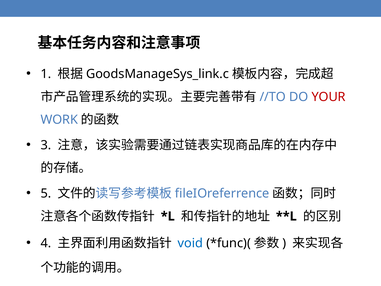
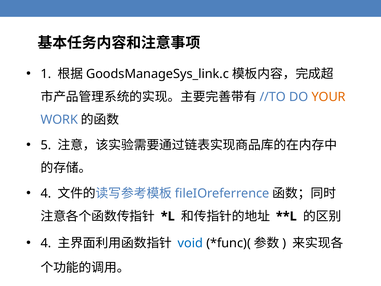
YOUR colour: red -> orange (329, 97)
3: 3 -> 5 (46, 145)
5: 5 -> 4 (46, 193)
